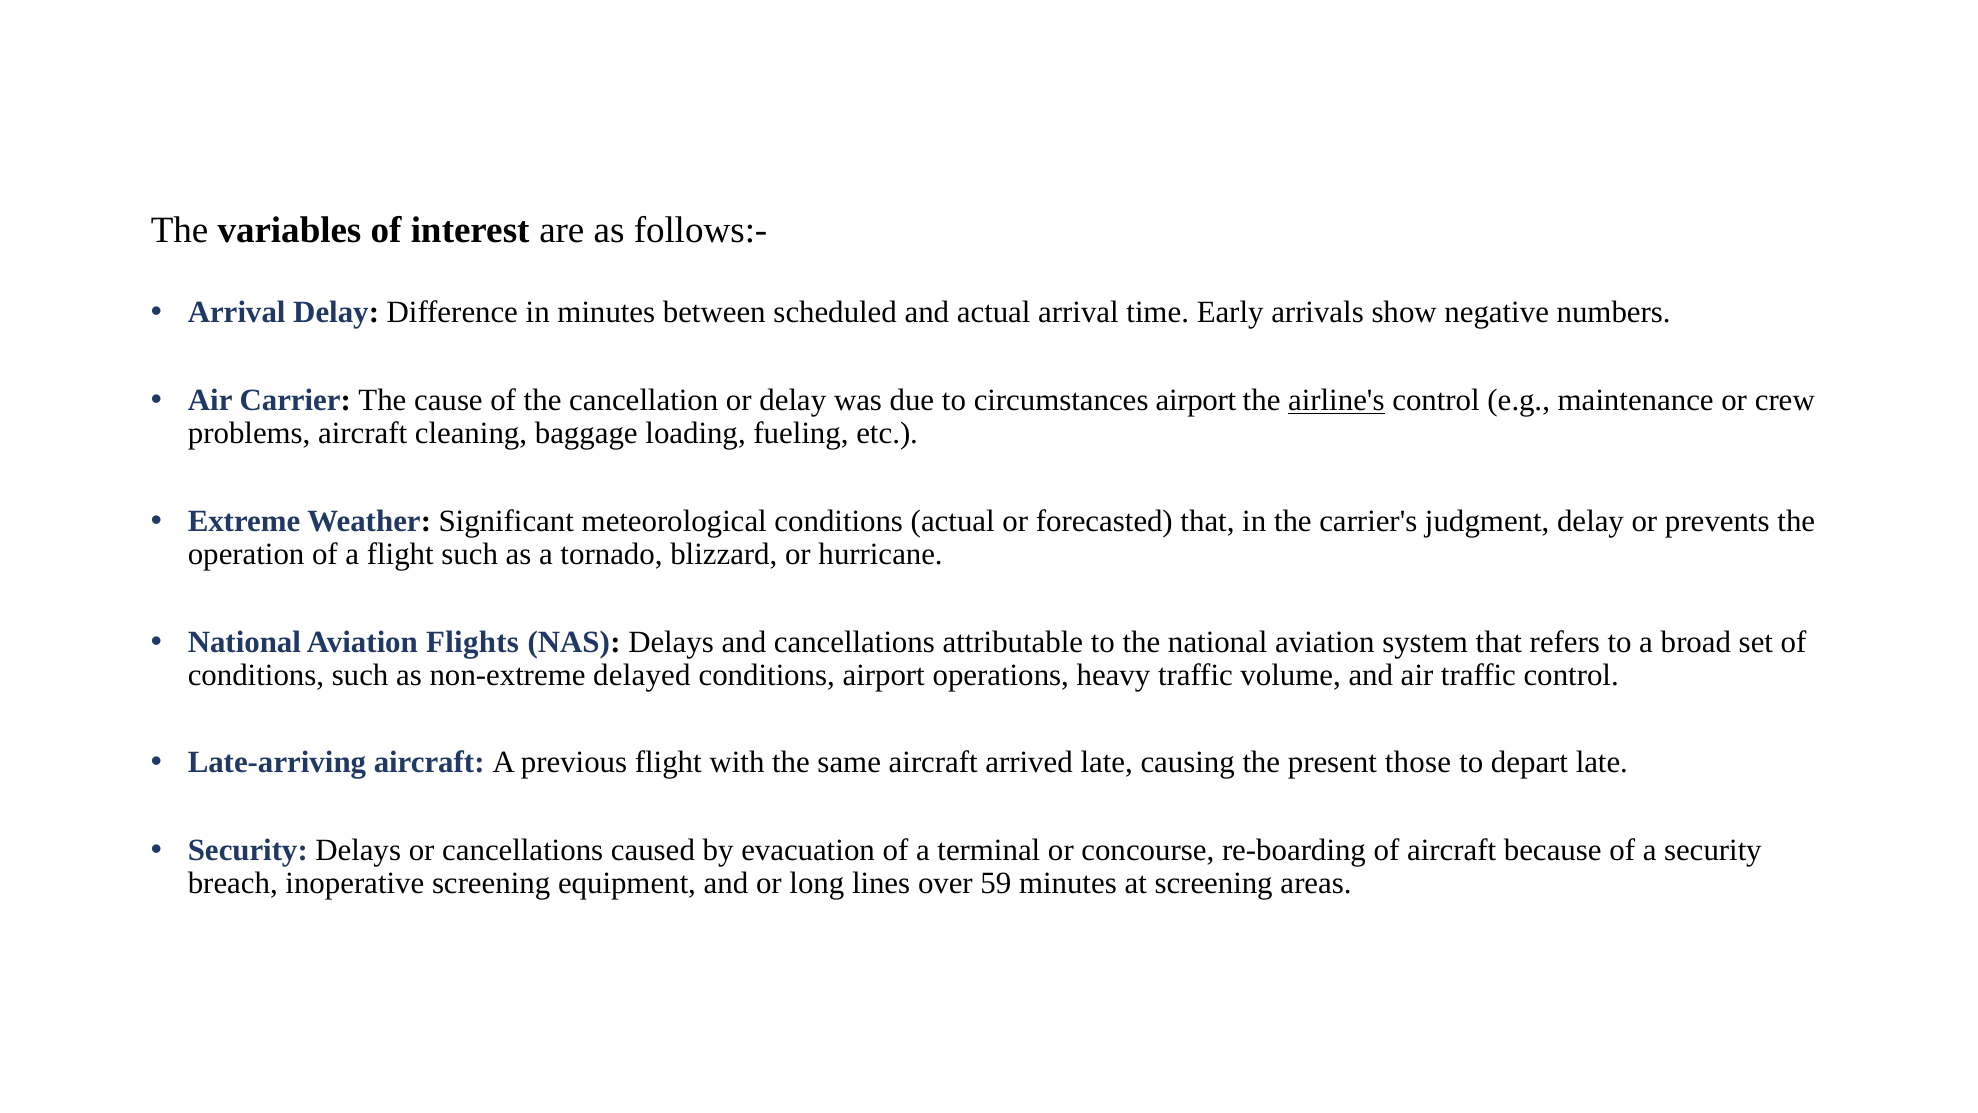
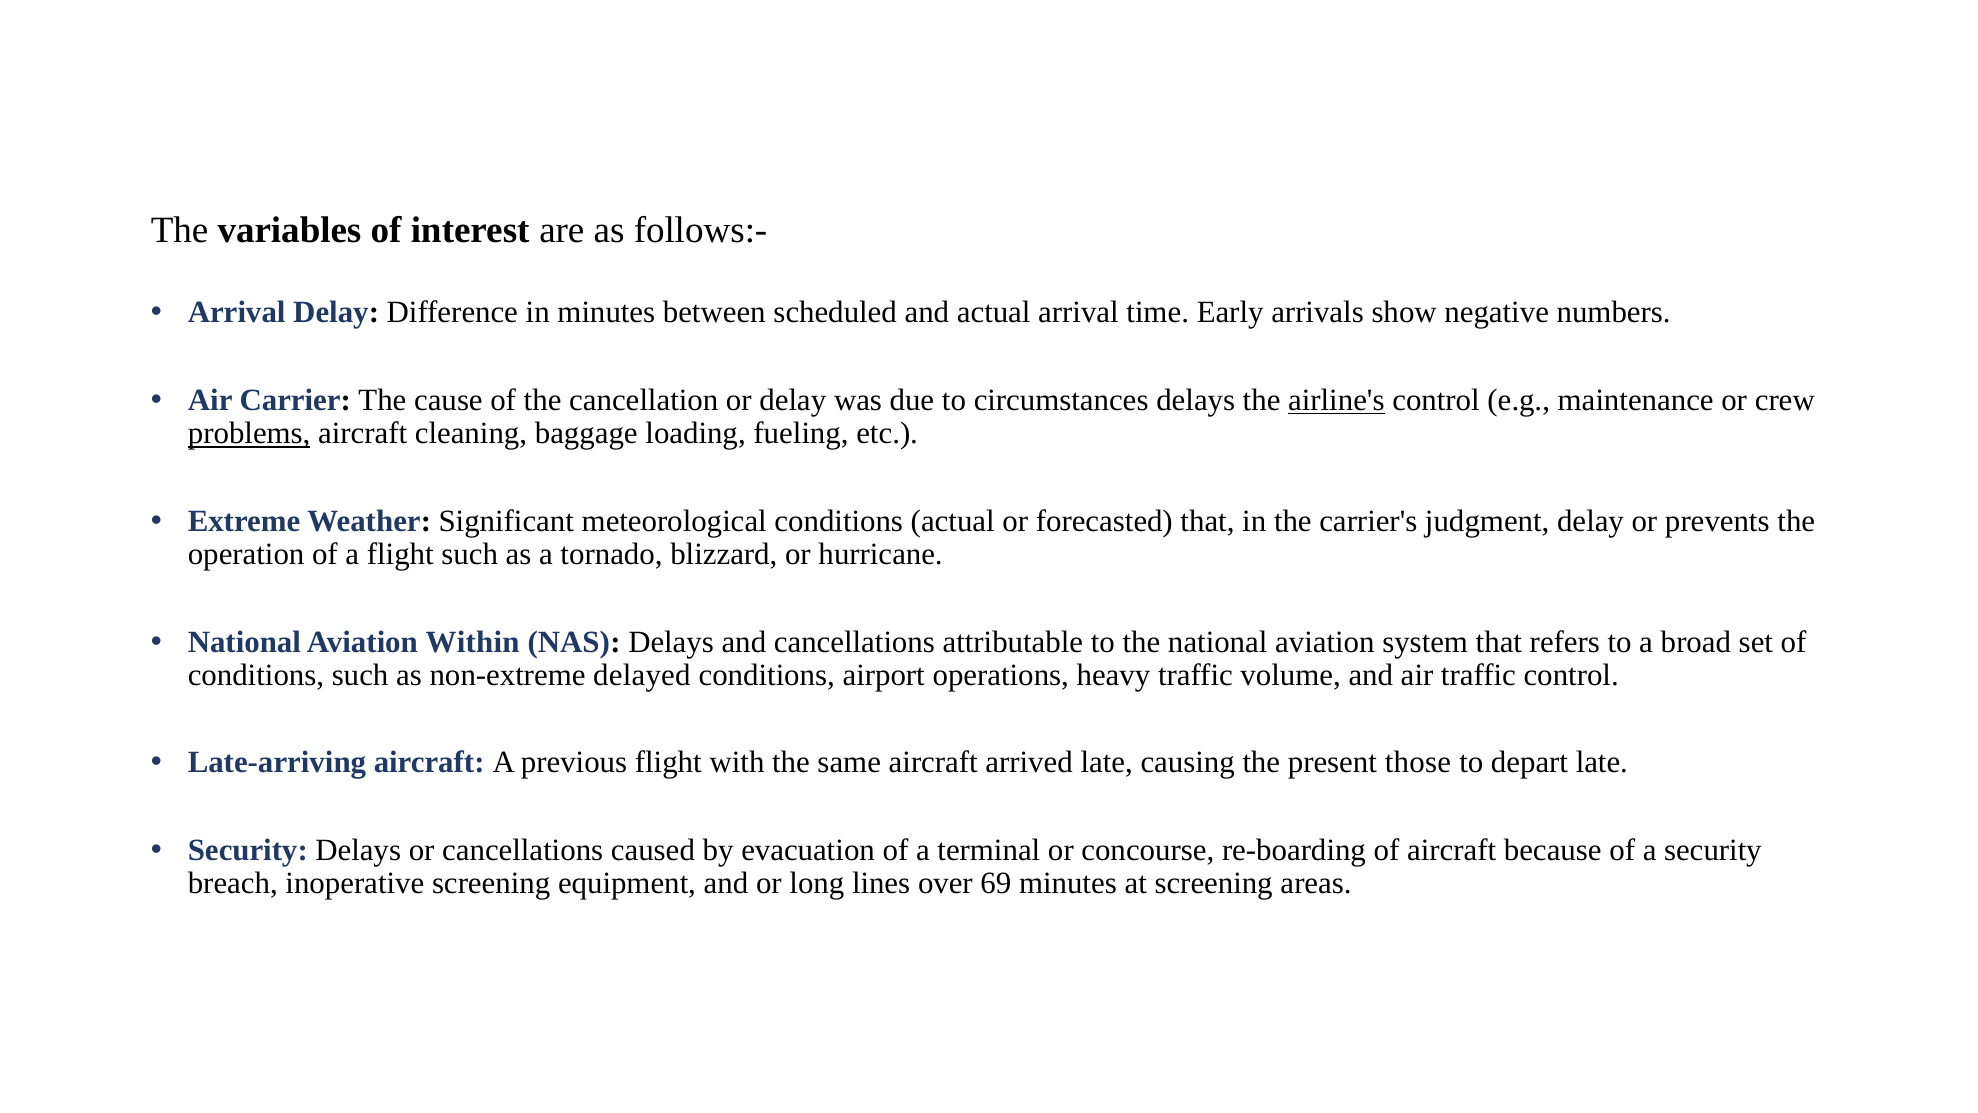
circumstances airport: airport -> delays (1196, 400)
problems underline: none -> present (249, 433)
Flights: Flights -> Within (473, 642)
59: 59 -> 69 (996, 883)
